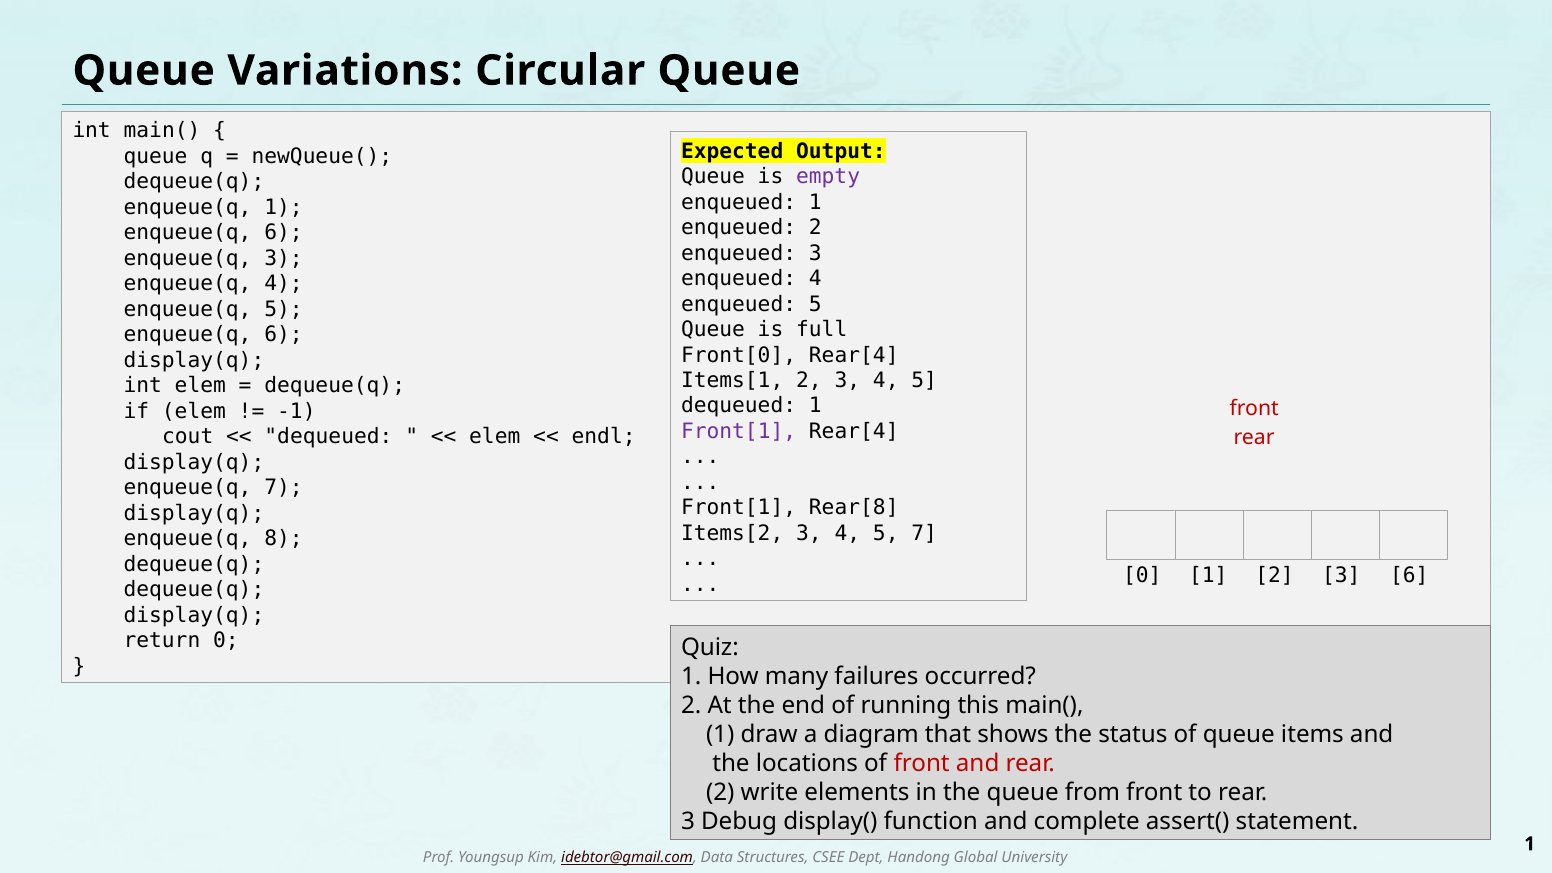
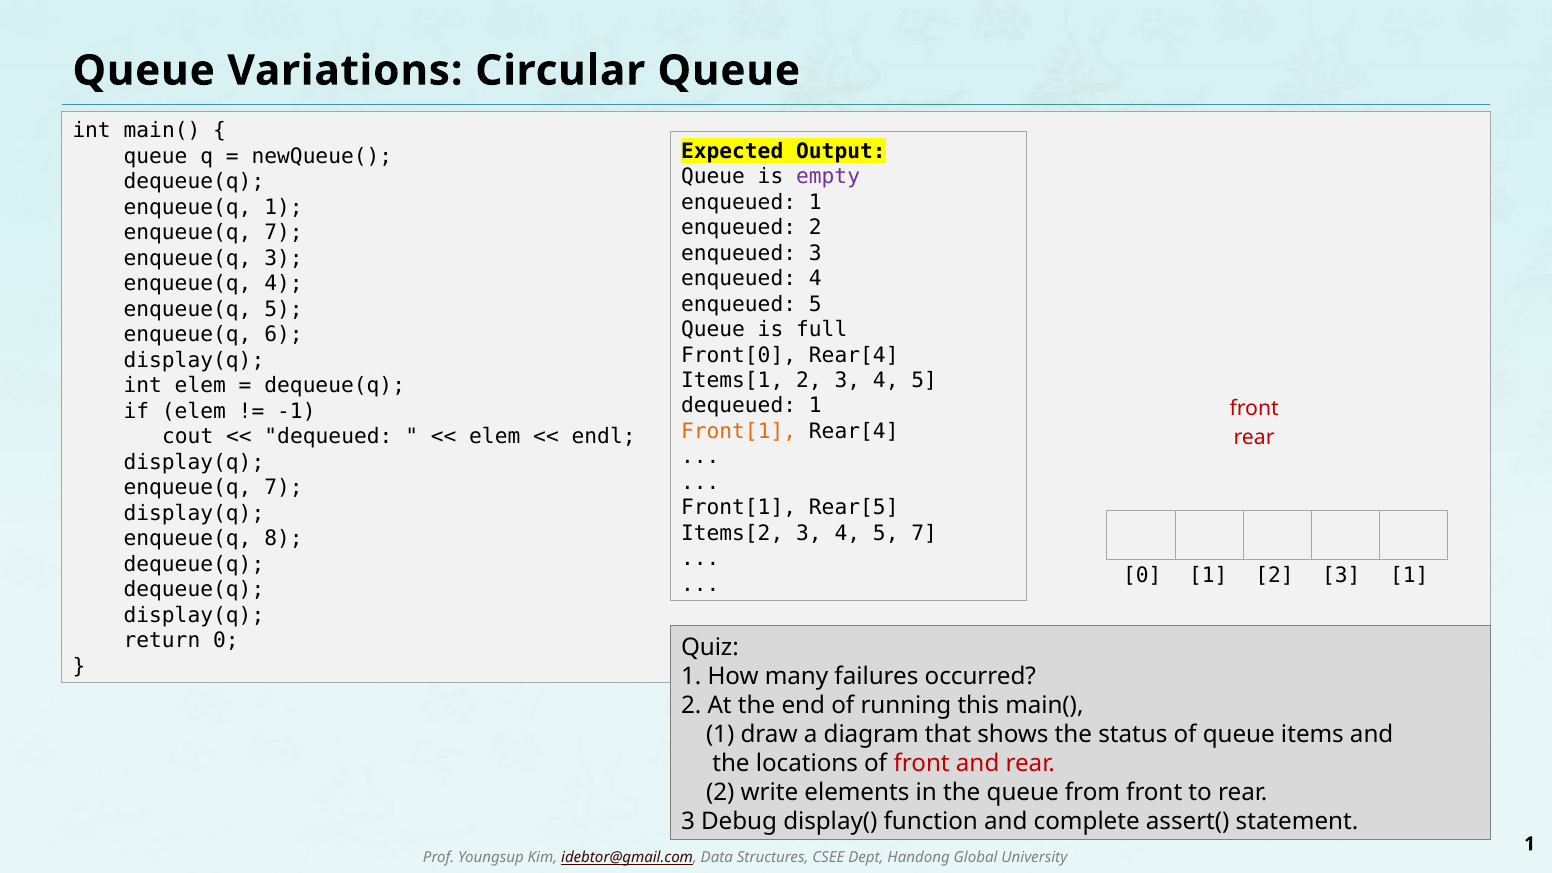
6: 6 -> 7 (283, 233)
Front[1 colour: purple -> orange (739, 431)
Rear[8: Rear[8 -> Rear[5 (854, 508)
3 6: 6 -> 1 (1409, 575)
